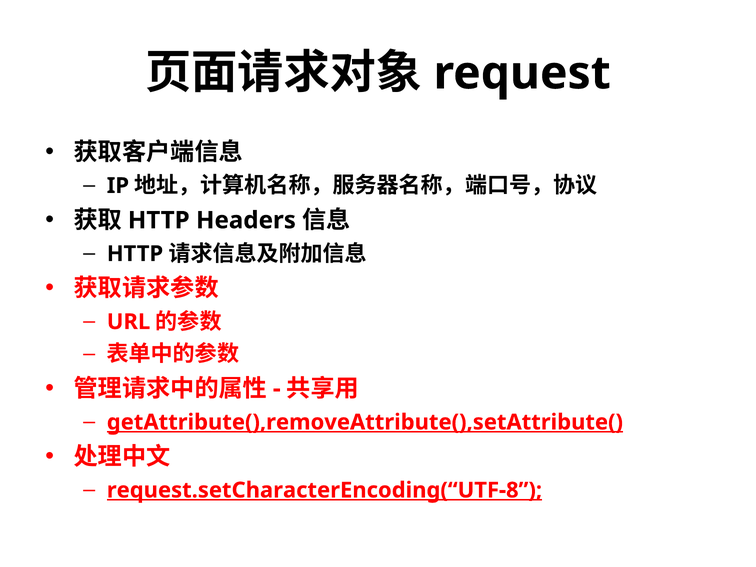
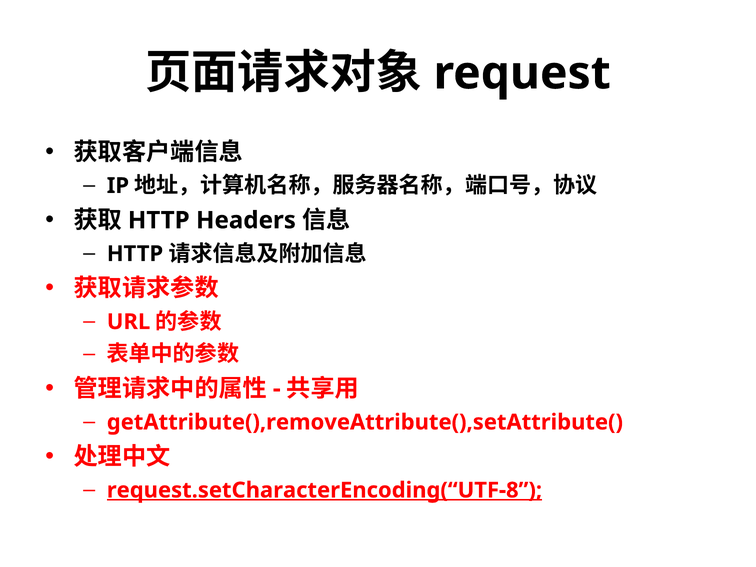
getAttribute(),removeAttribute(),setAttribute( underline: present -> none (365, 422)
